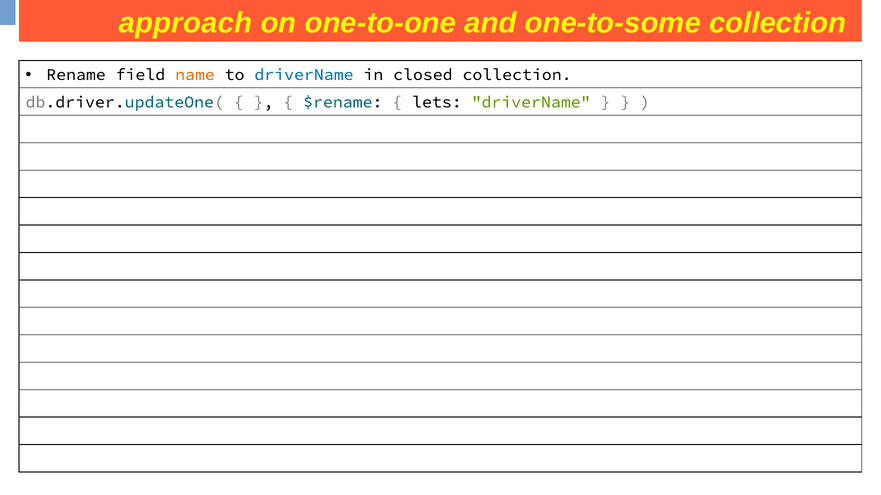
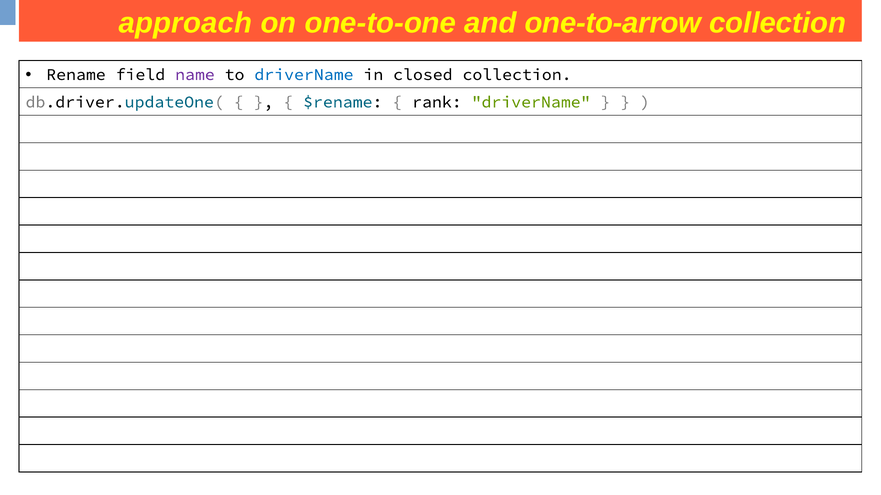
one-to-some: one-to-some -> one-to-arrow (613, 23)
name colour: orange -> purple (195, 75)
lets: lets -> rank (437, 102)
